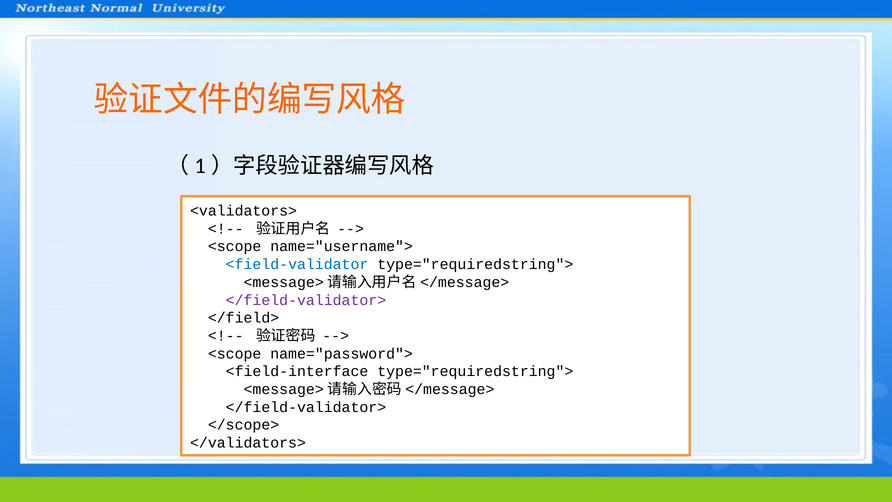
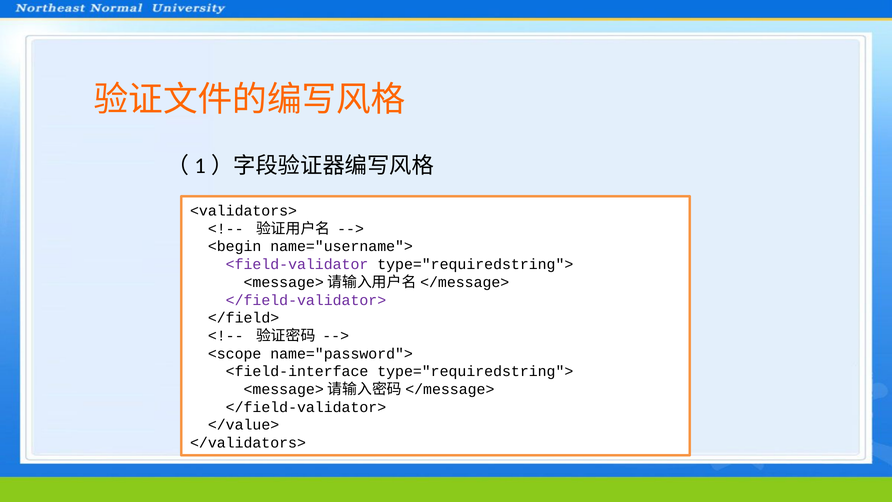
<scope: <scope -> <begin (235, 246)
<field-validator colour: blue -> purple (297, 264)
</scope>: </scope> -> </value> (244, 425)
